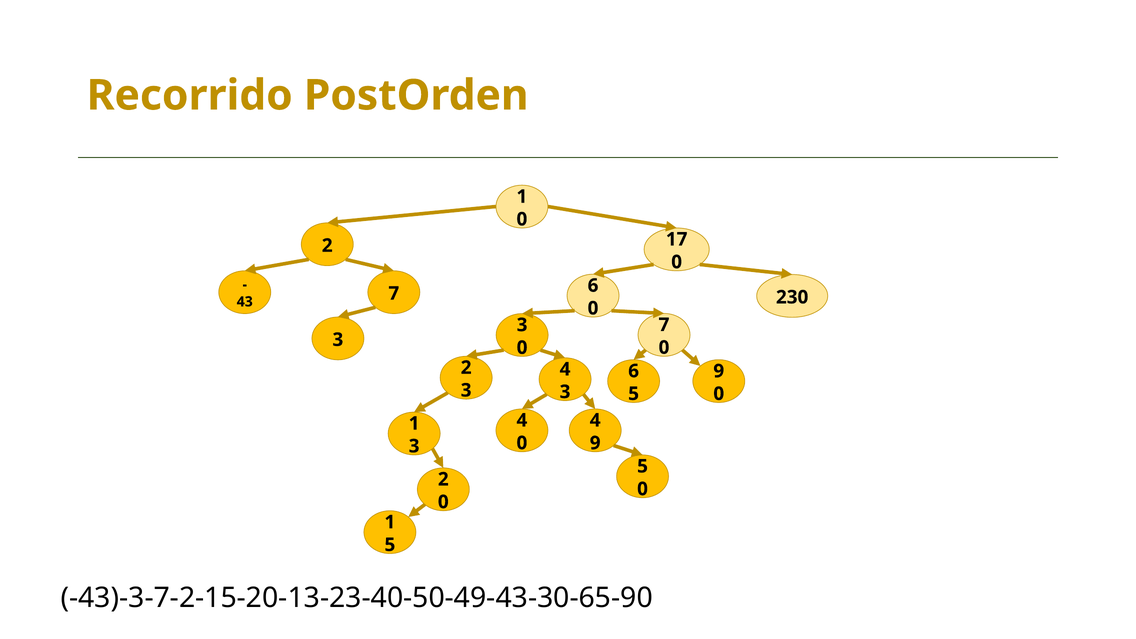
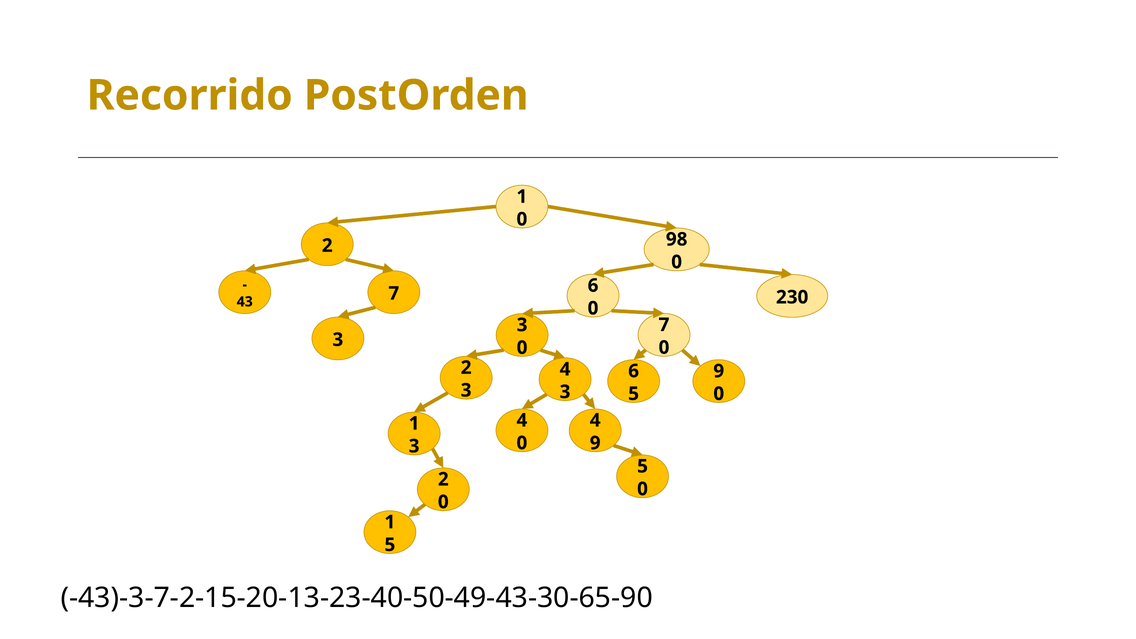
17: 17 -> 98 (677, 239)
